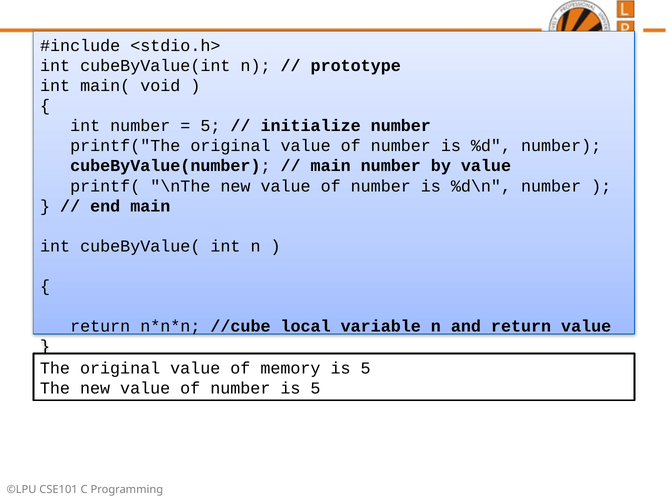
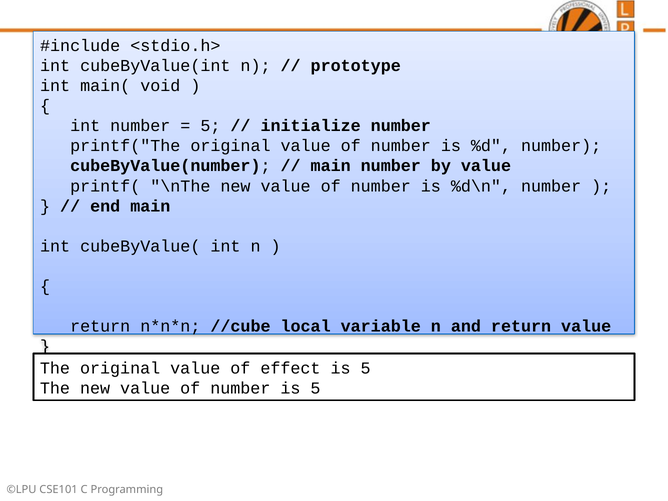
memory: memory -> effect (290, 368)
